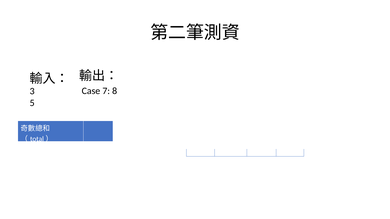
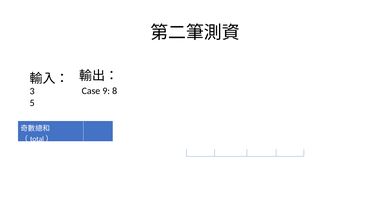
7: 7 -> 9 (106, 91)
